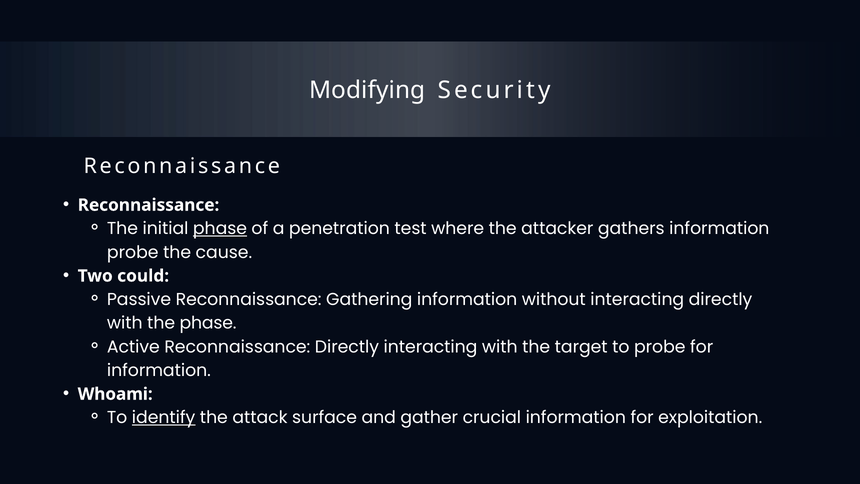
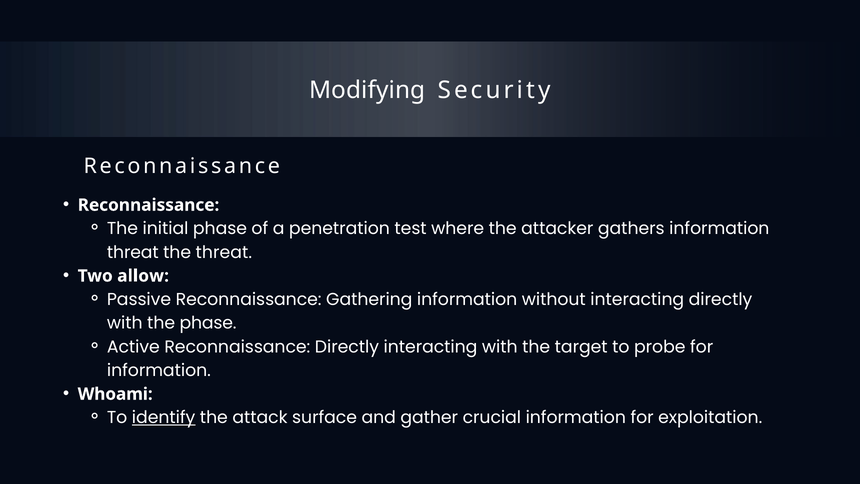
phase underline: present -> none (220, 229)
probe: probe -> threat (133, 252)
the cause: cause -> threat (224, 252)
could: could -> allow (143, 276)
